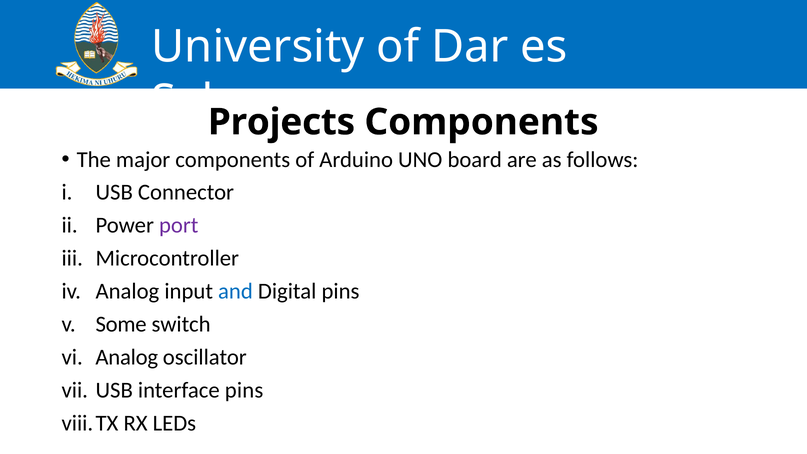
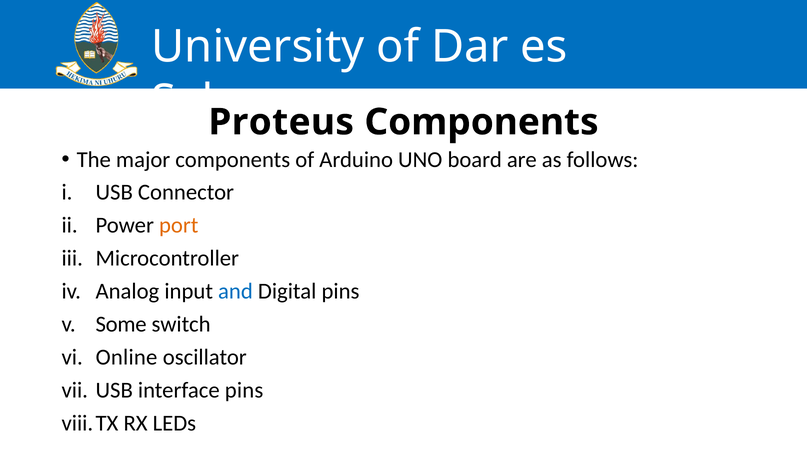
Projects: Projects -> Proteus (281, 122)
port colour: purple -> orange (179, 225)
Analog: Analog -> Online (127, 357)
